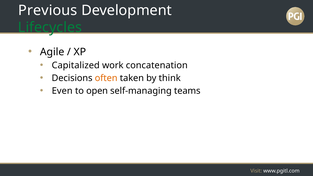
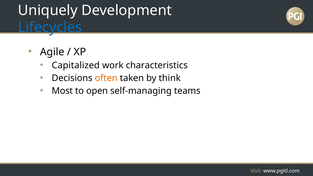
Previous: Previous -> Uniquely (48, 10)
Lifecycles colour: green -> blue (50, 28)
concatenation: concatenation -> characteristics (157, 65)
Even: Even -> Most (62, 91)
